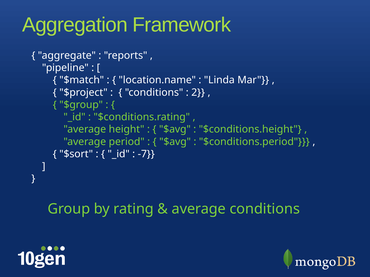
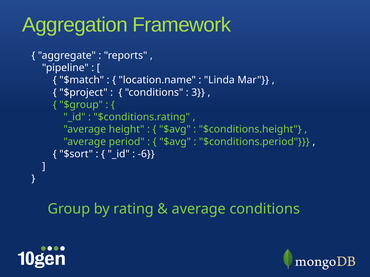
2: 2 -> 3 (198, 93)
-7: -7 -> -6 (146, 154)
